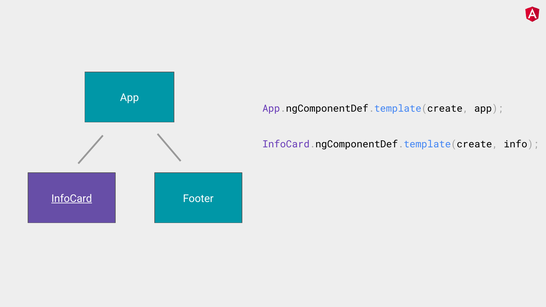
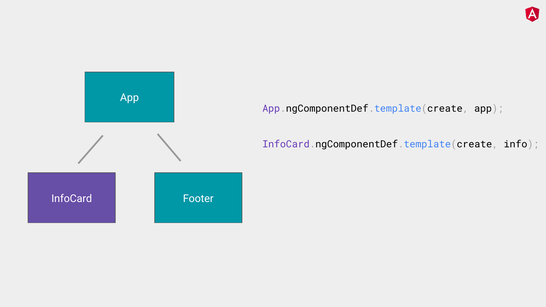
InfoCard underline: present -> none (72, 199)
